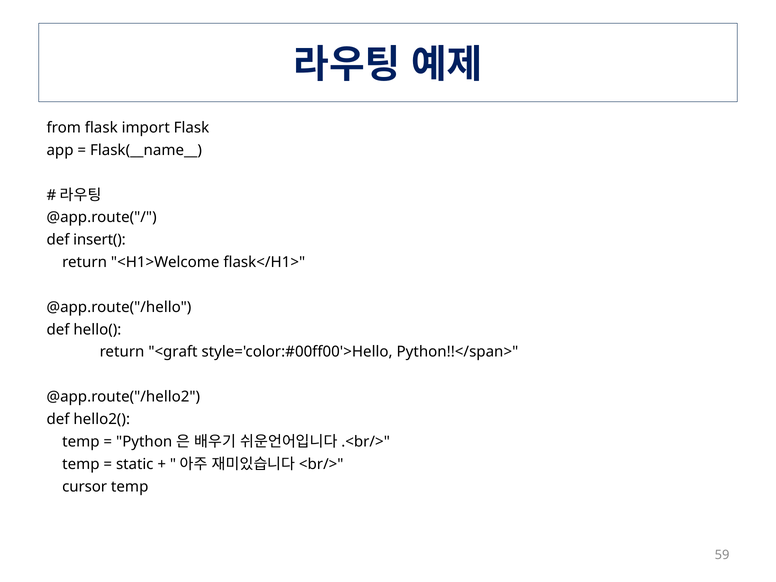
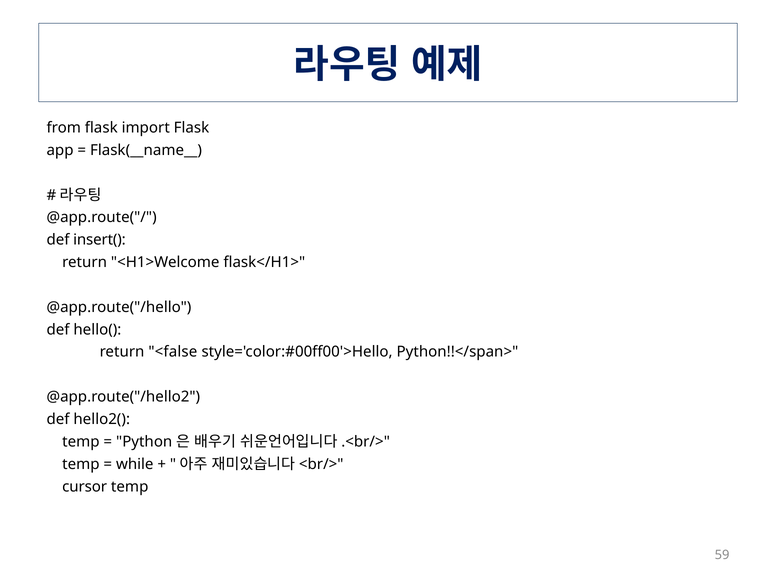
<graft: <graft -> <false (173, 352)
static: static -> while (135, 464)
